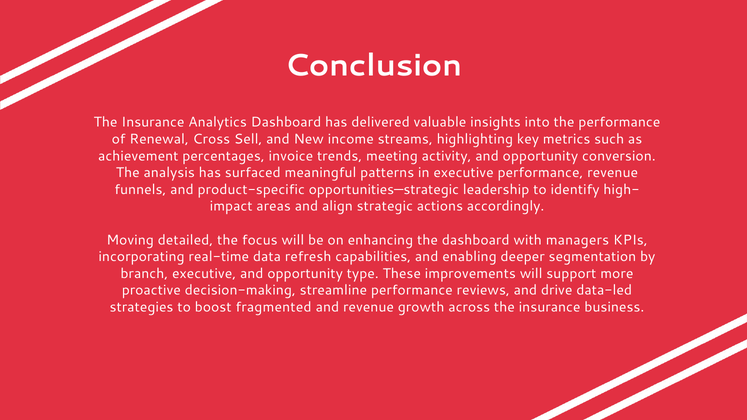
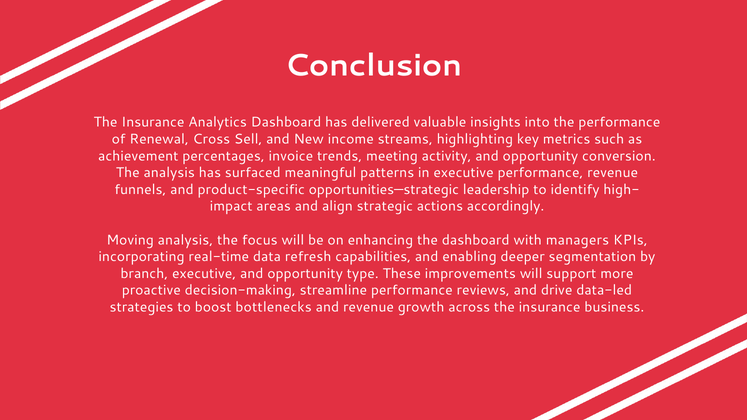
Moving detailed: detailed -> analysis (185, 240)
fragmented: fragmented -> bottlenecks (274, 307)
